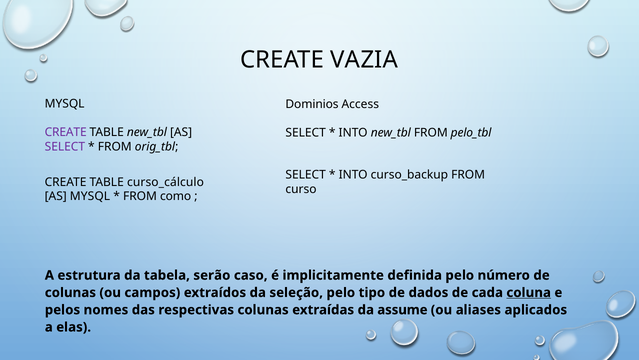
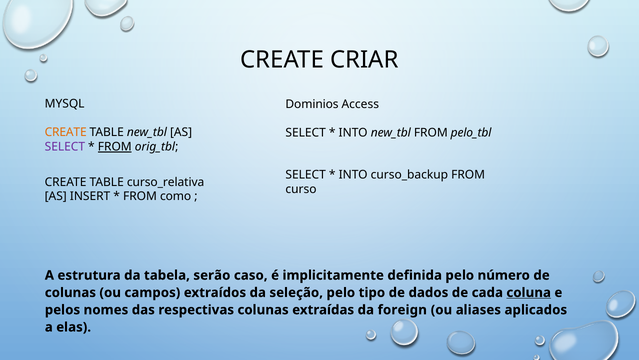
VAZIA: VAZIA -> CRIAR (364, 60)
CREATE colour: purple -> orange (66, 132)
FROM underline: none -> present (115, 147)
curso_cálculo: curso_cálculo -> curso_relativa (166, 182)
AS MYSQL: MYSQL -> INSERT (90, 196)
assume: assume -> foreign (402, 309)
